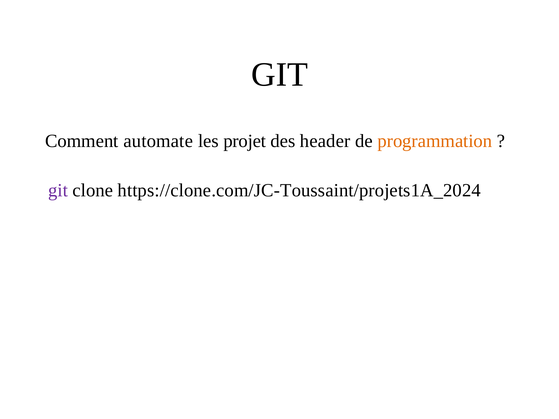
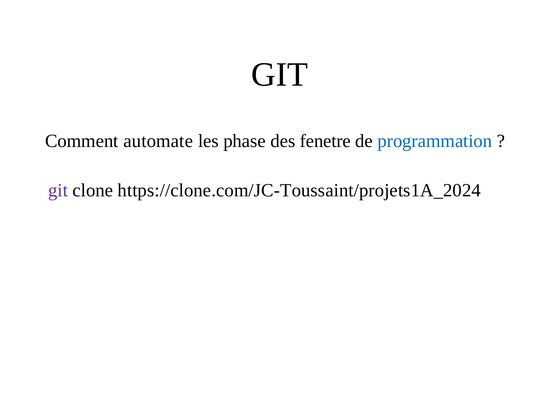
projet: projet -> phase (245, 141)
header: header -> fenetre (325, 141)
programmation colour: orange -> blue (435, 141)
